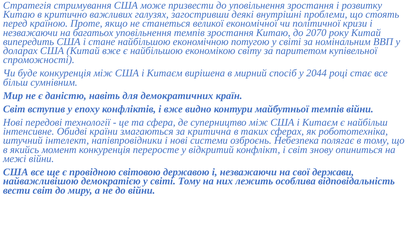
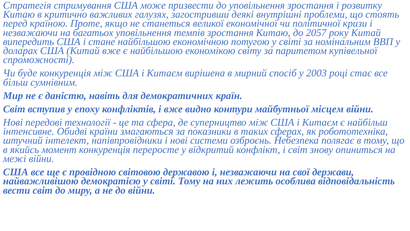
2070: 2070 -> 2057 (316, 33)
2044: 2044 -> 2003 (316, 73)
майбутньої темпів: темпів -> місцем (328, 109)
критична: критична -> показники (209, 131)
